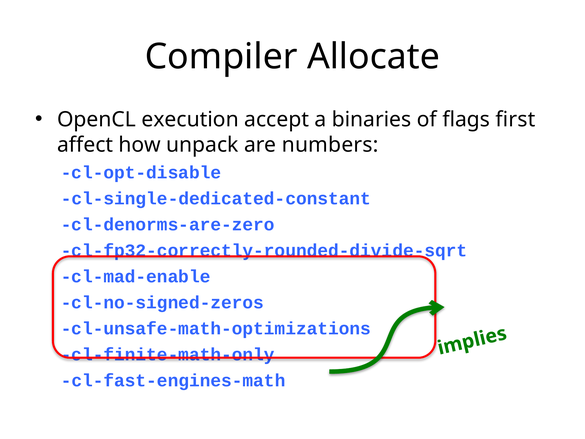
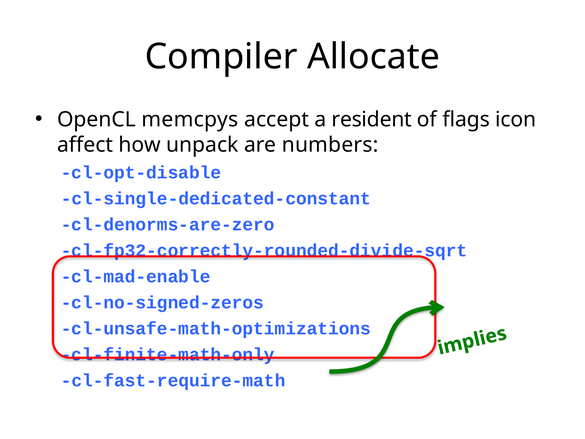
execution: execution -> memcpys (190, 119)
binaries: binaries -> resident (372, 119)
first: first -> icon (516, 119)
cl-fast-engines-math: cl-fast-engines-math -> cl-fast-require-math (173, 381)
